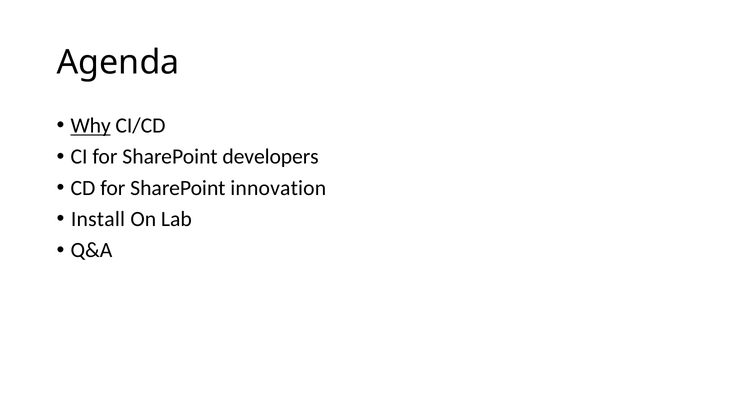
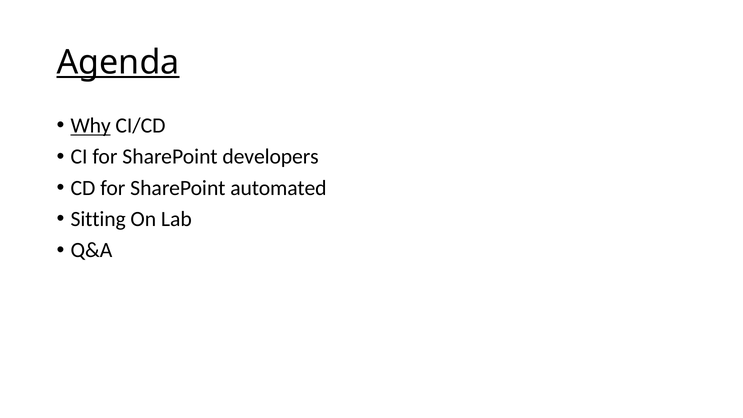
Agenda underline: none -> present (118, 62)
innovation: innovation -> automated (278, 188)
Install: Install -> Sitting (98, 219)
